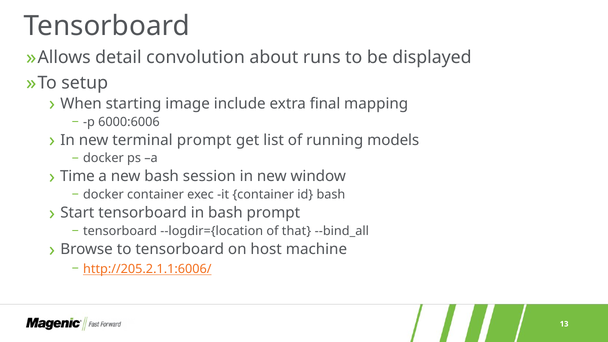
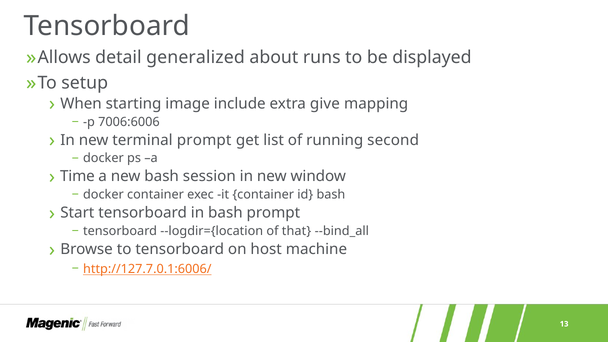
convolution: convolution -> generalized (195, 57)
final: final -> give (325, 104)
6000:6006: 6000:6006 -> 7006:6006 (129, 122)
models: models -> second (393, 140)
http://205.2.1.1:6006/: http://205.2.1.1:6006/ -> http://127.7.0.1:6006/ (147, 269)
